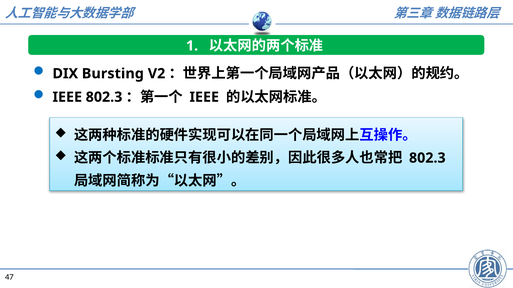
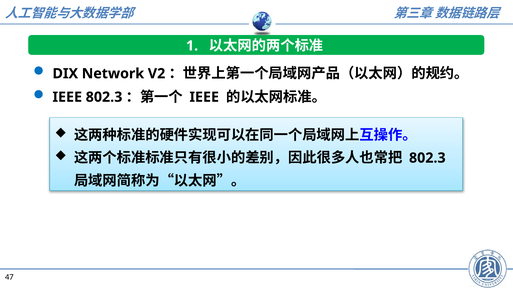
Bursting: Bursting -> Network (113, 74)
